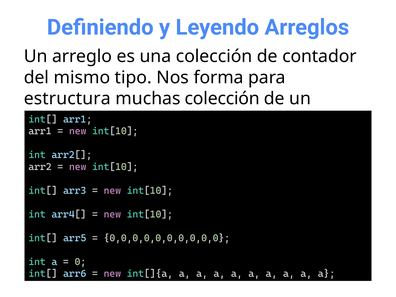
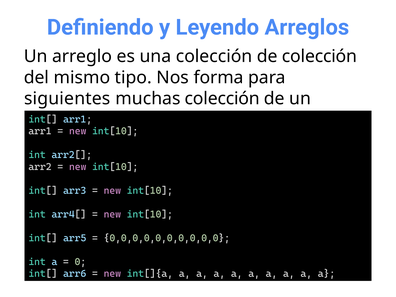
de contador: contador -> colección (319, 56)
estructura: estructura -> siguientes (67, 99)
